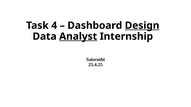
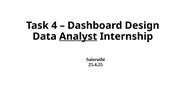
Design underline: present -> none (142, 26)
